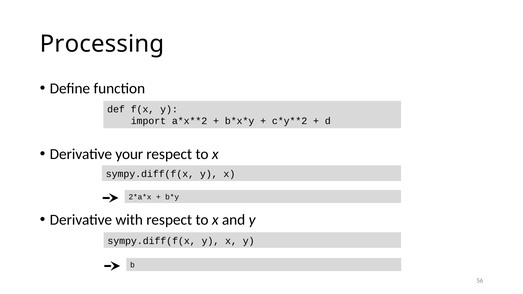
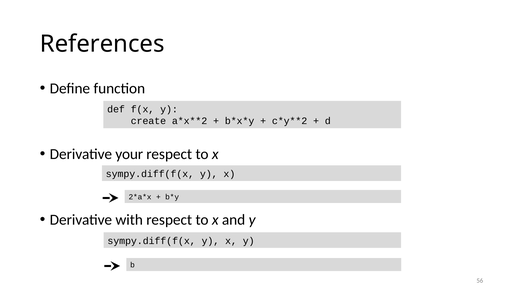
Processing: Processing -> References (102, 44)
import: import -> create (148, 121)
